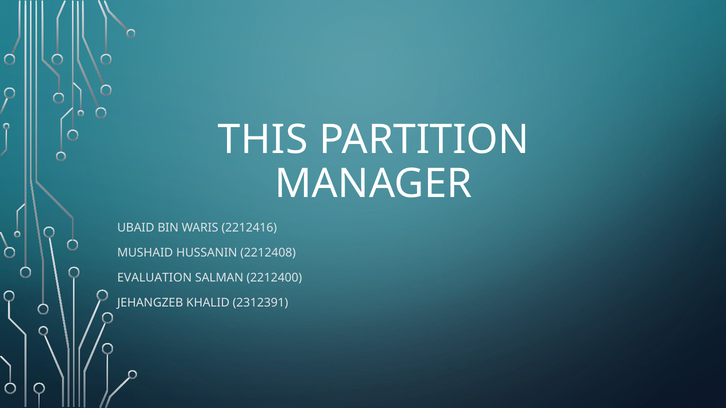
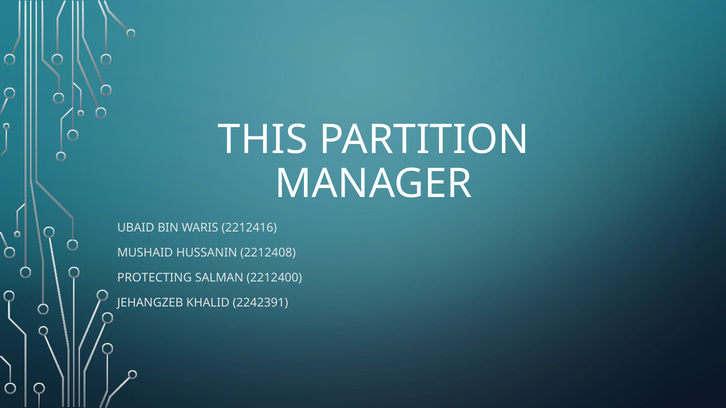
EVALUATION: EVALUATION -> PROTECTING (155, 278)
2312391: 2312391 -> 2242391 (260, 303)
